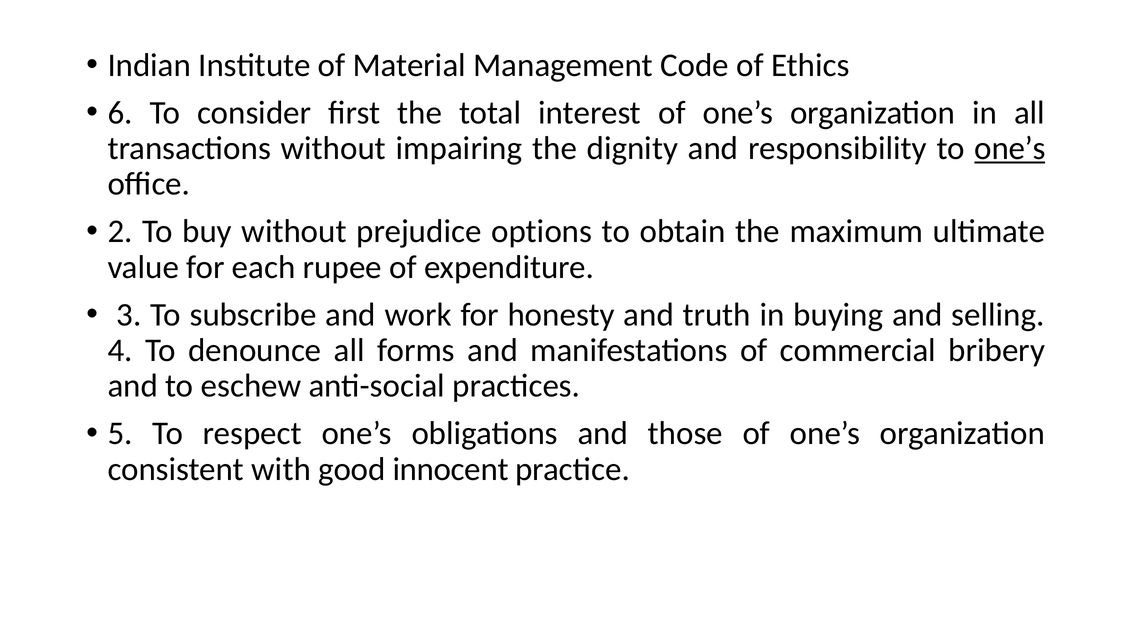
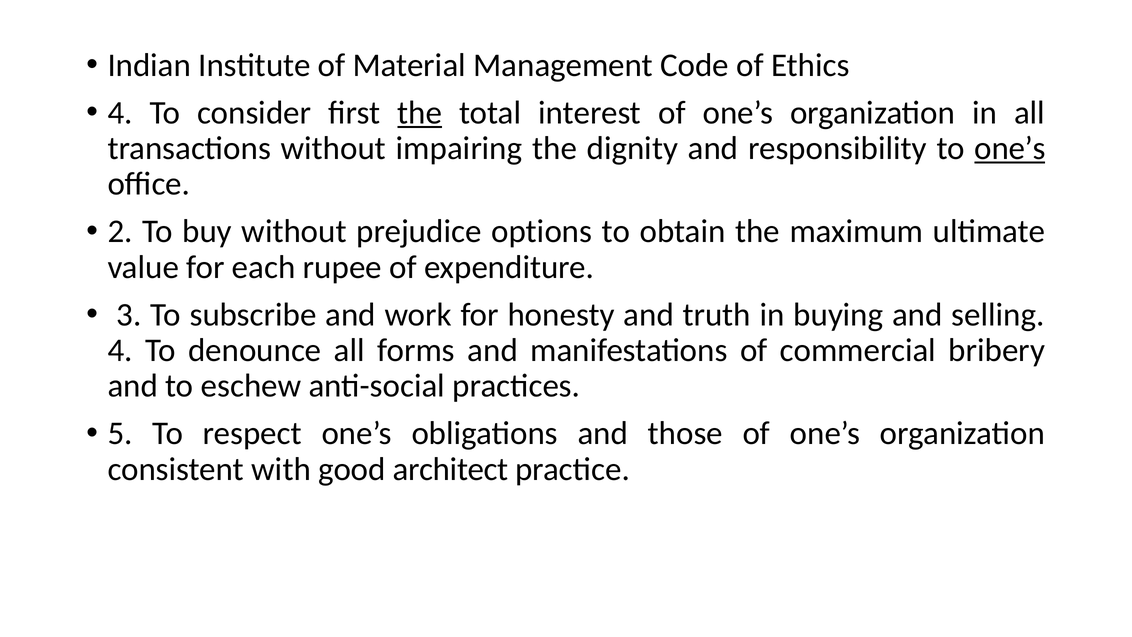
6: 6 -> 4 (120, 113)
the underline: none -> present (420, 113)
innocent: innocent -> architect (451, 469)
